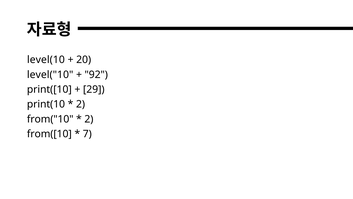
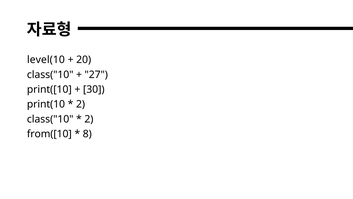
level("10: level("10 -> class("10 (50, 74)
92: 92 -> 27 (96, 74)
29: 29 -> 30 (94, 89)
from("10: from("10 -> class("10 (50, 119)
7: 7 -> 8 (87, 134)
